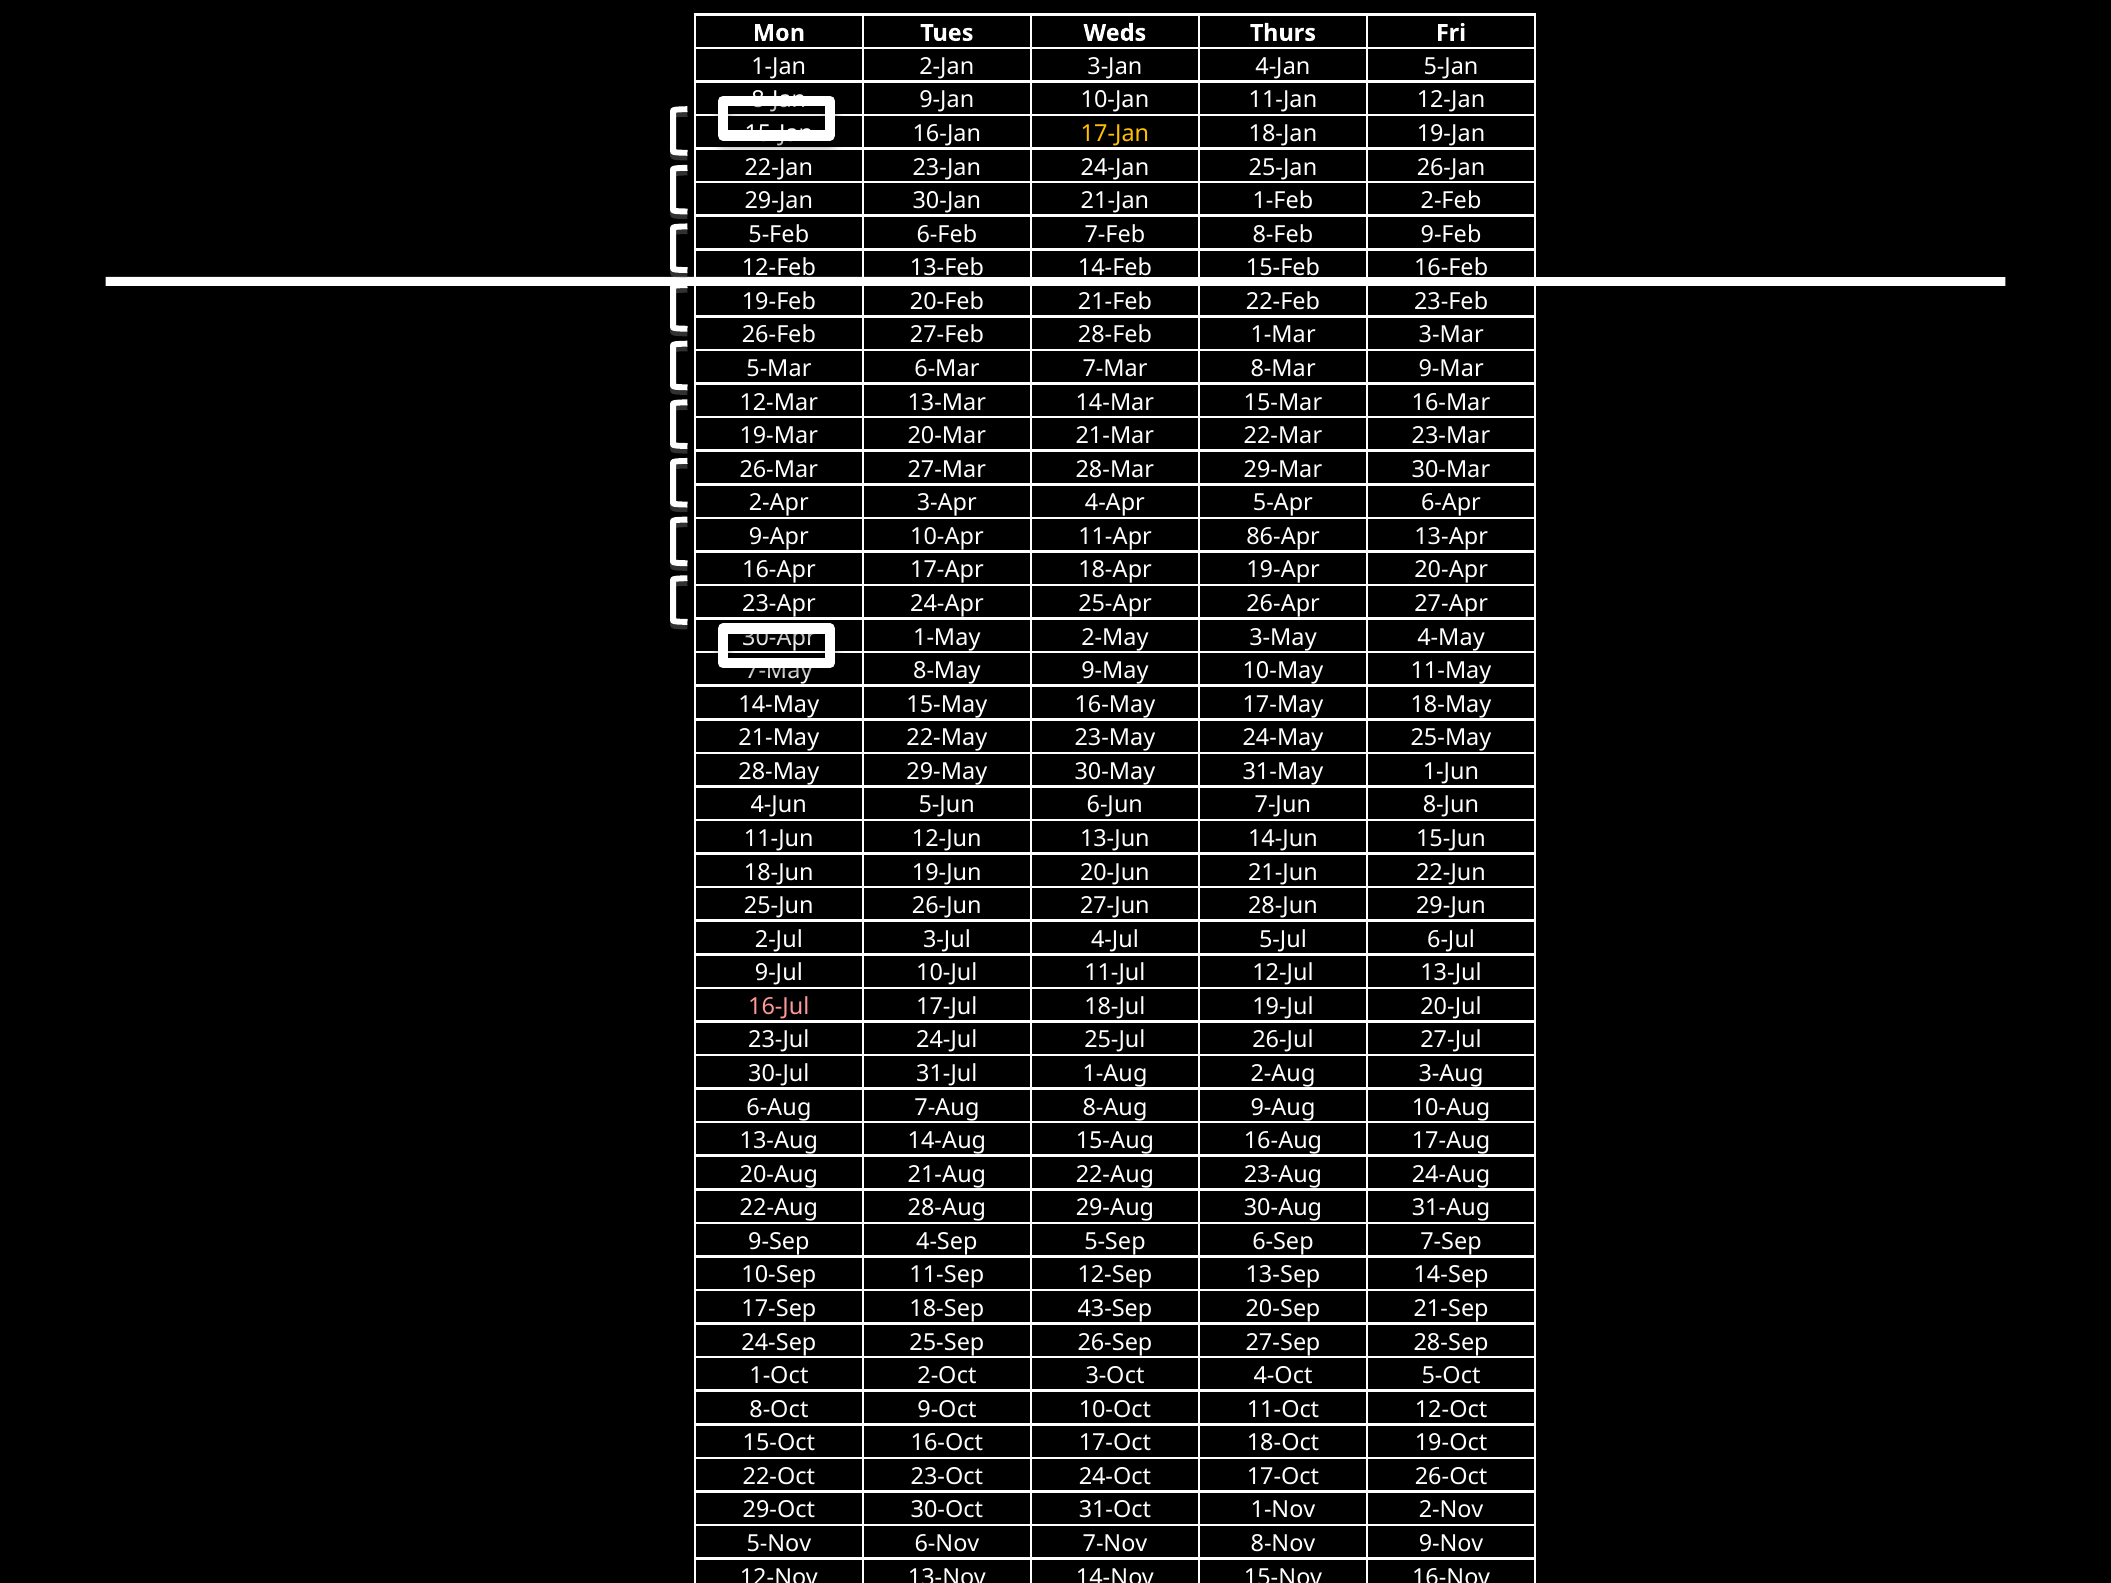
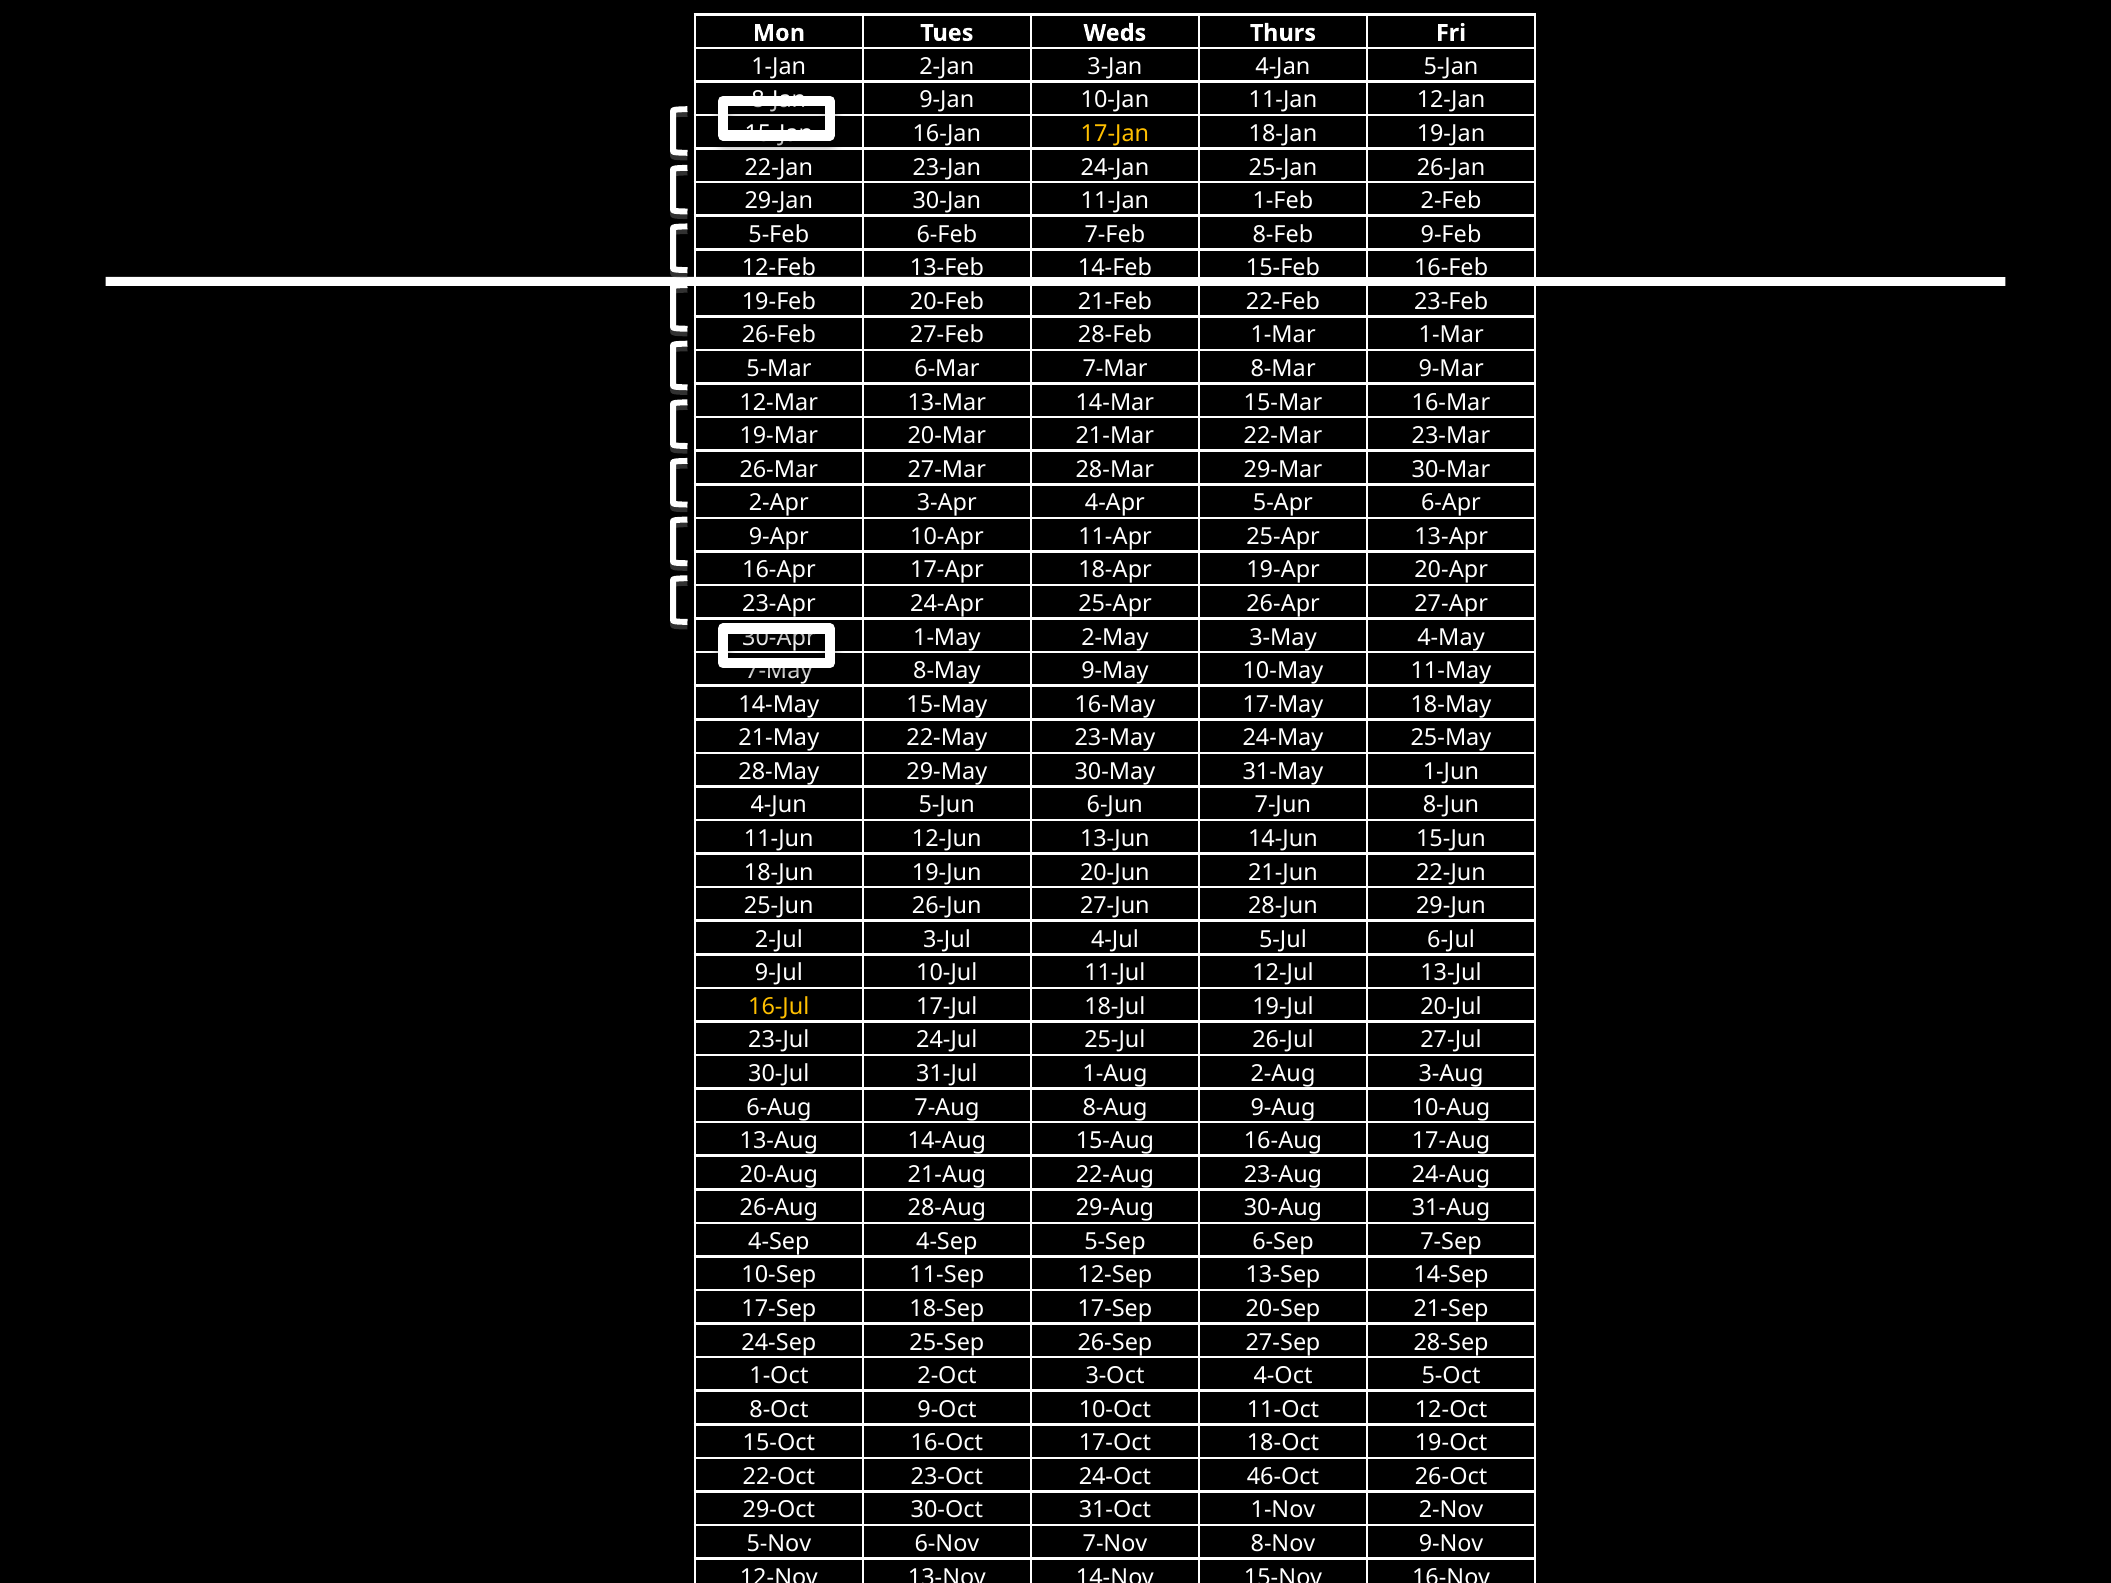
30-Jan 21-Jan: 21-Jan -> 11-Jan (1115, 201)
1-Mar 3-Mar: 3-Mar -> 1-Mar (1451, 335)
11-Apr 86-Apr: 86-Apr -> 25-Apr (1283, 537)
16-Jul colour: pink -> yellow (779, 1007)
22-Aug: 22-Aug -> 26-Aug (779, 1208)
9-Sep: 9-Sep -> 4-Sep (779, 1242)
18-Sep 43-Sep: 43-Sep -> 17-Sep (1115, 1309)
24-Oct 17-Oct: 17-Oct -> 46-Oct (1283, 1477)
